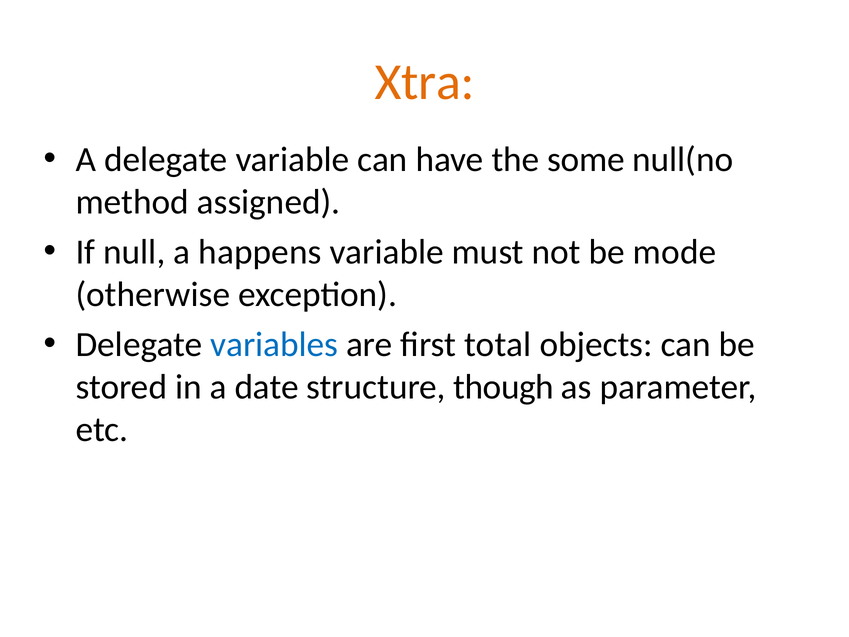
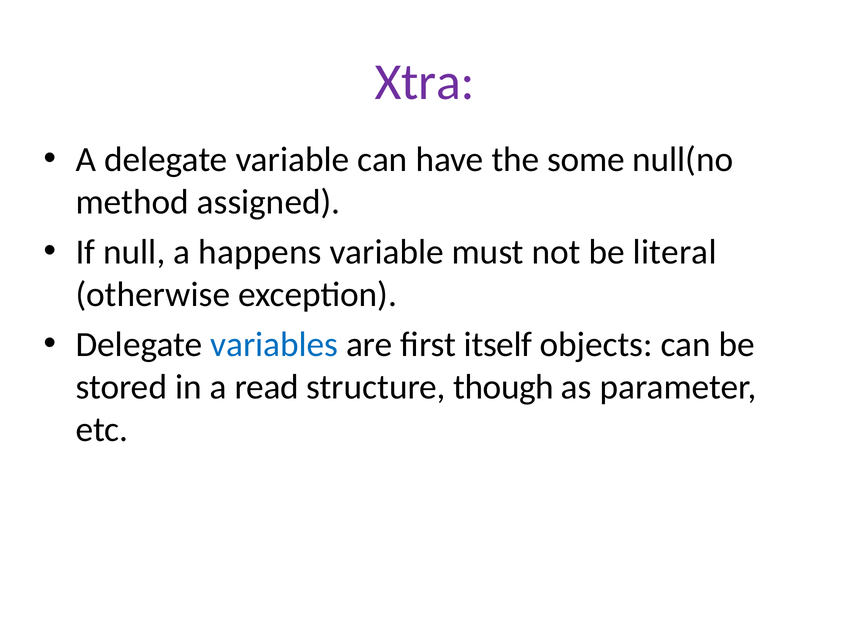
Xtra colour: orange -> purple (425, 82)
mode: mode -> literal (675, 252)
total: total -> itself (498, 344)
date: date -> read (267, 387)
